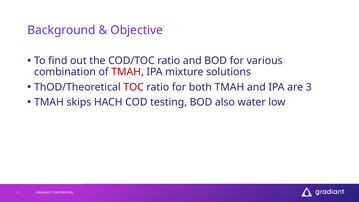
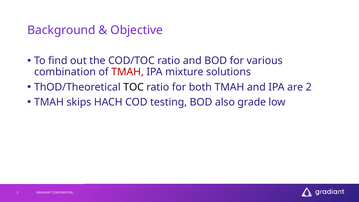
TOC colour: red -> black (134, 87)
are 3: 3 -> 2 (309, 87)
water: water -> grade (252, 102)
